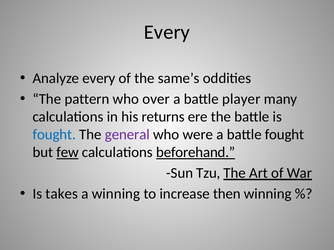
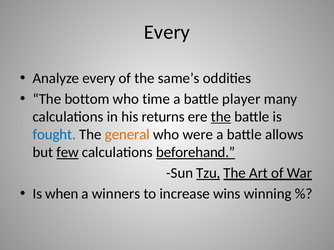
pattern: pattern -> bottom (87, 99)
over: over -> time (156, 99)
the underline: none -> present (221, 117)
general colour: purple -> orange (127, 135)
battle fought: fought -> allows (284, 135)
Tzu underline: none -> present (208, 173)
takes: takes -> when (62, 194)
a winning: winning -> winners (116, 194)
then: then -> wins (227, 194)
